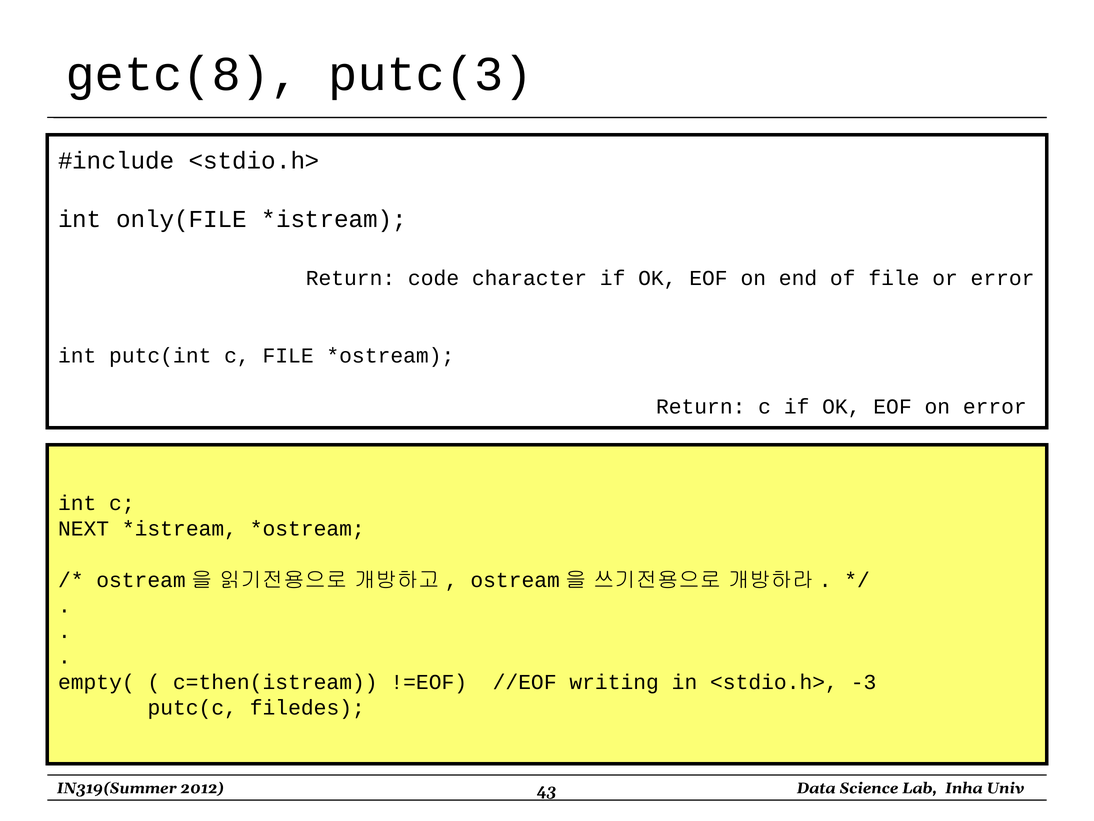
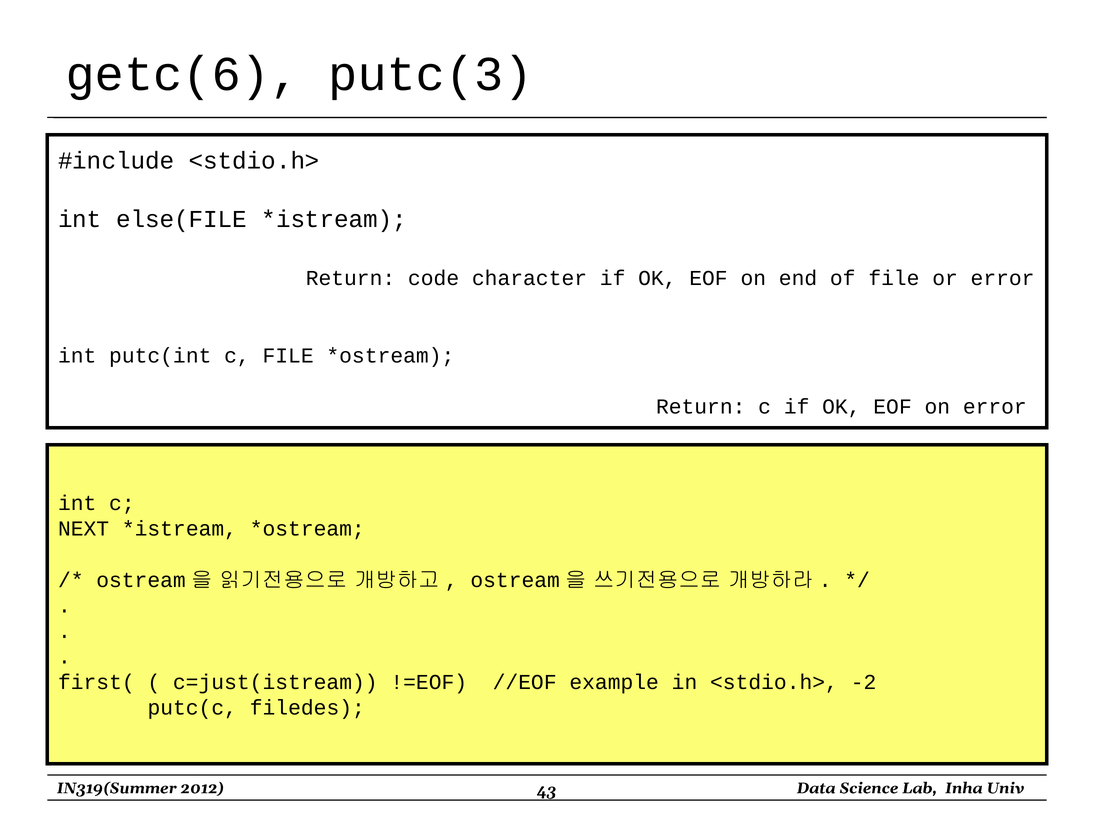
getc(8: getc(8 -> getc(6 (182, 74)
only(FILE: only(FILE -> else(FILE (182, 219)
empty(: empty( -> first( (96, 682)
c=then(istream: c=then(istream -> c=just(istream (275, 682)
writing: writing -> example (614, 682)
-3: -3 -> -2 (864, 682)
